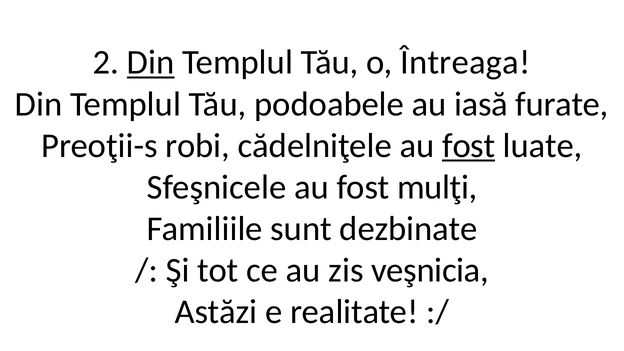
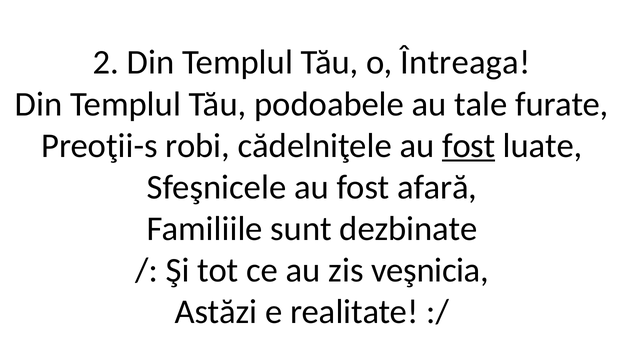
Din underline: present -> none (151, 62)
iasă: iasă -> tale (481, 104)
mulţi: mulţi -> afară (437, 187)
